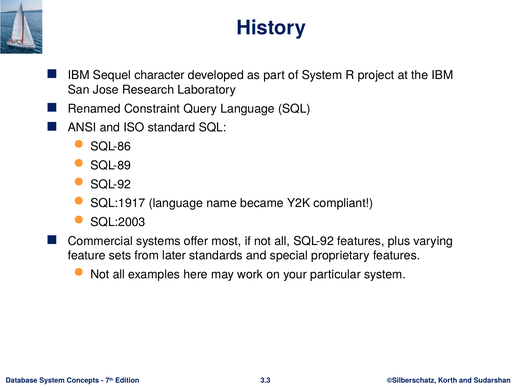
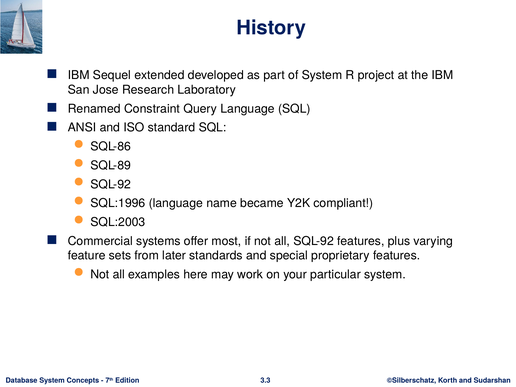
character: character -> extended (159, 75)
SQL:1917: SQL:1917 -> SQL:1996 (118, 203)
